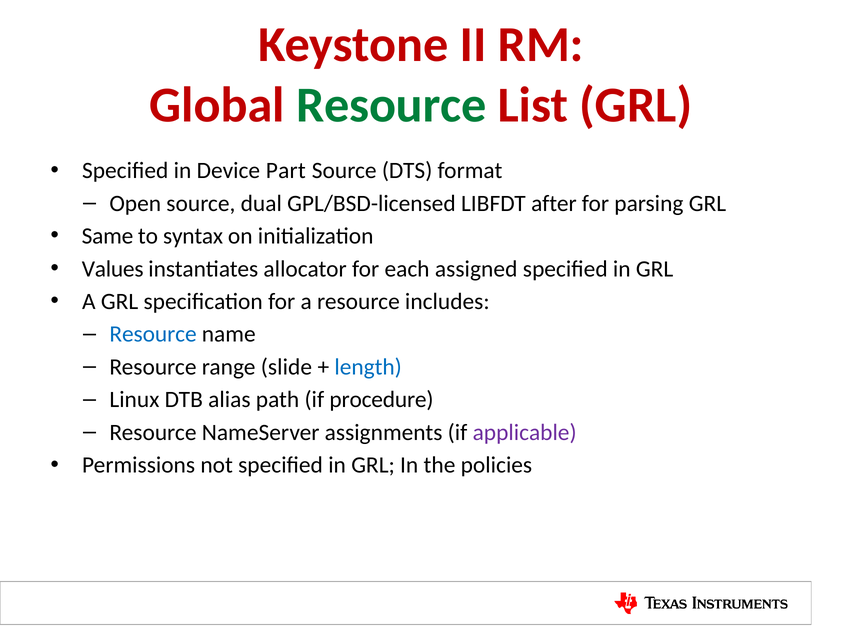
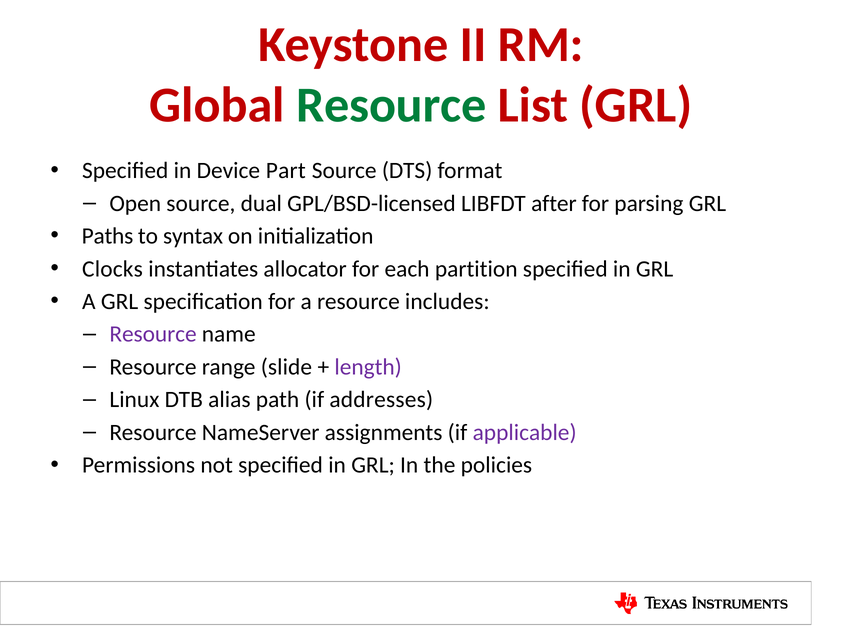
Same: Same -> Paths (108, 236)
Values: Values -> Clocks (112, 269)
assigned: assigned -> partition (476, 269)
Resource colour: blue -> purple (153, 335)
length colour: blue -> purple (368, 367)
procedure: procedure -> addresses (381, 400)
